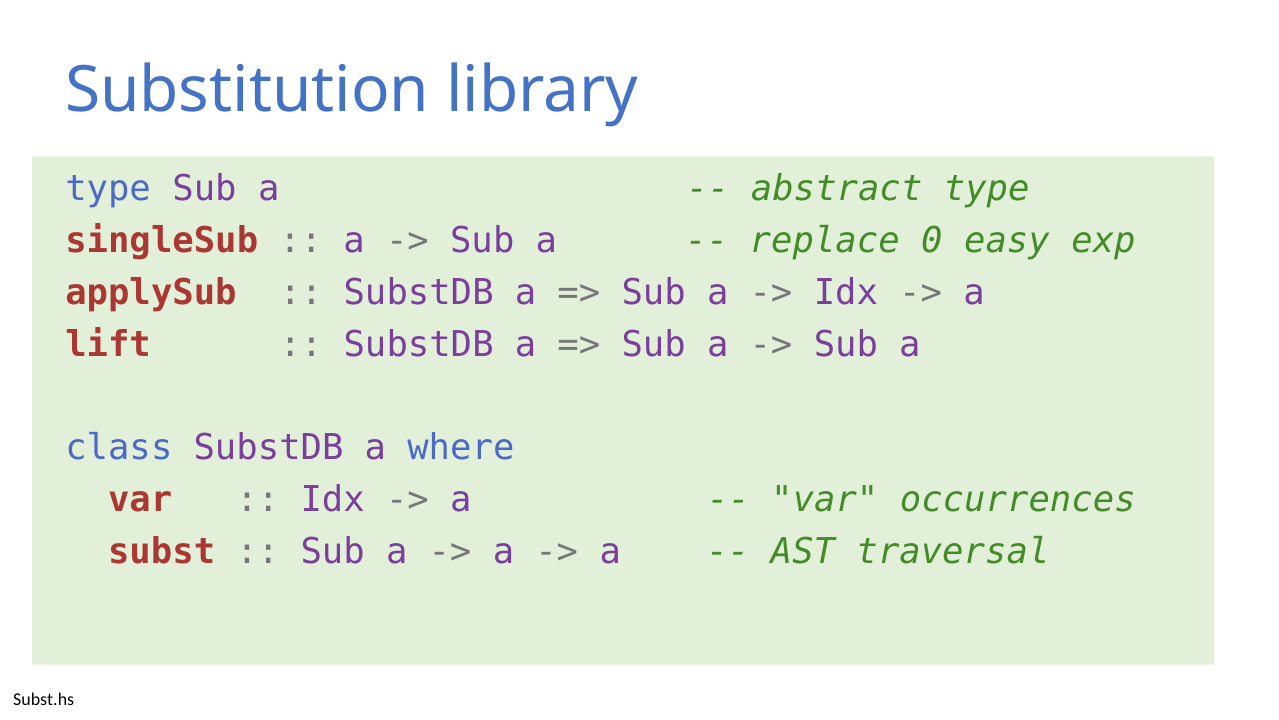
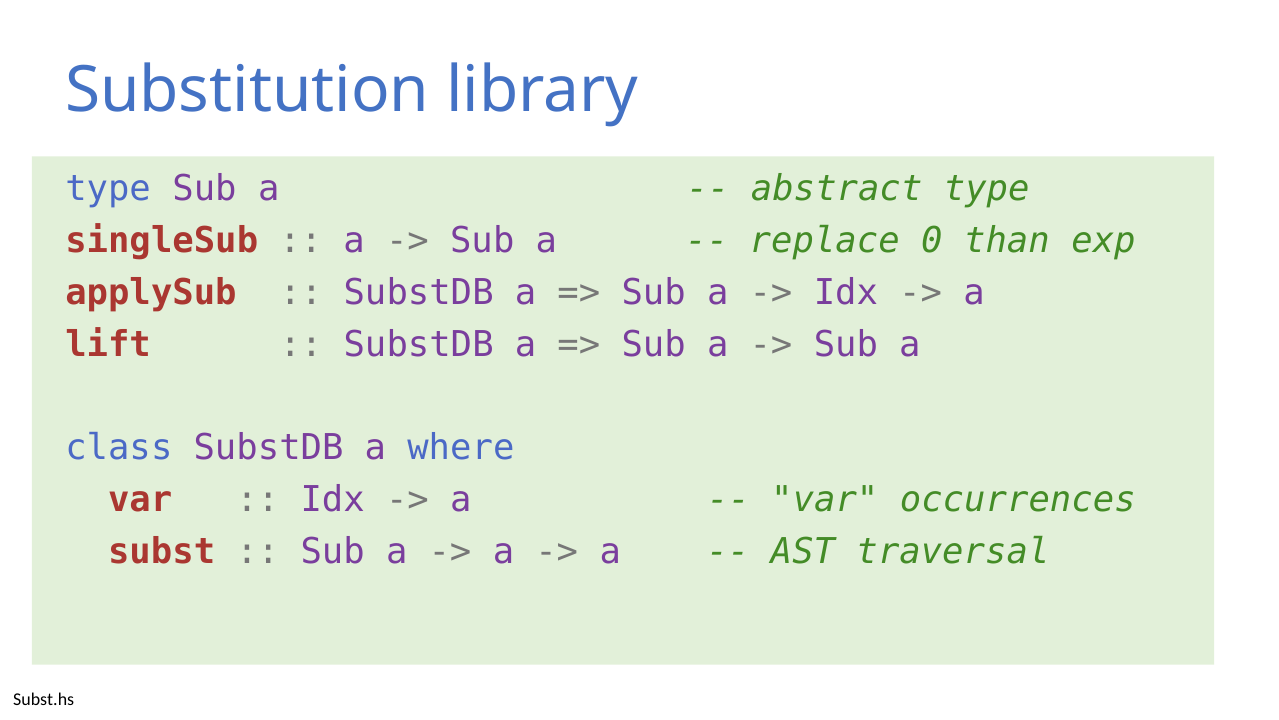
easy: easy -> than (1007, 241)
